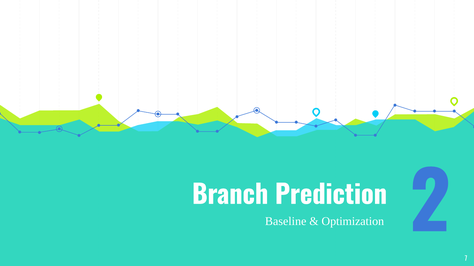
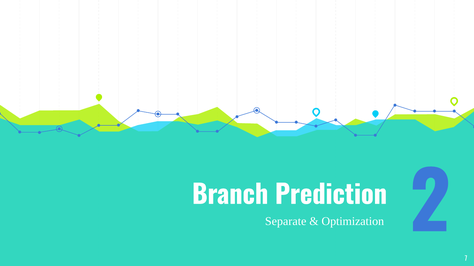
Baseline: Baseline -> Separate (286, 222)
